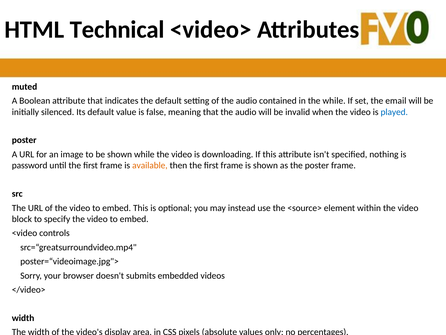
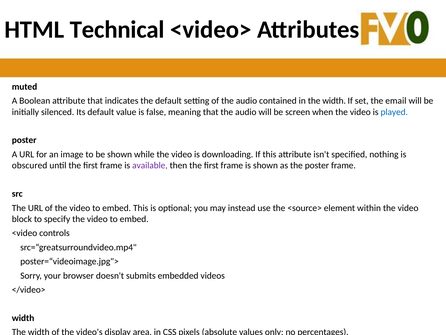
in the while: while -> width (334, 101)
invalid: invalid -> screen (298, 112)
password: password -> obscured (30, 165)
available colour: orange -> purple (150, 165)
